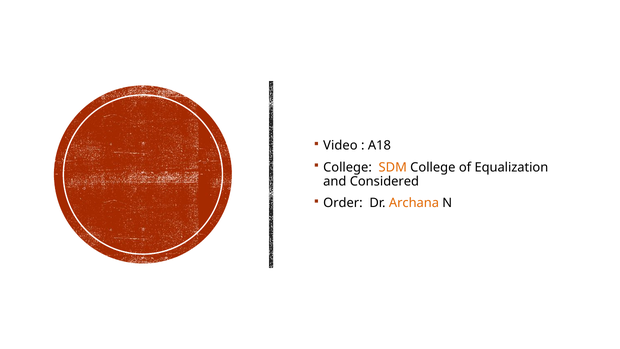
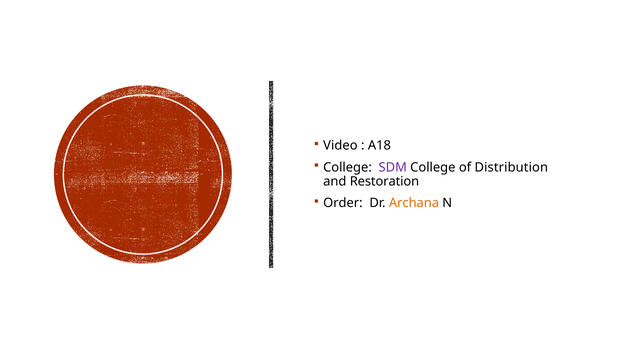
SDM colour: orange -> purple (393, 167)
Equalization: Equalization -> Distribution (511, 167)
Considered: Considered -> Restoration (384, 181)
